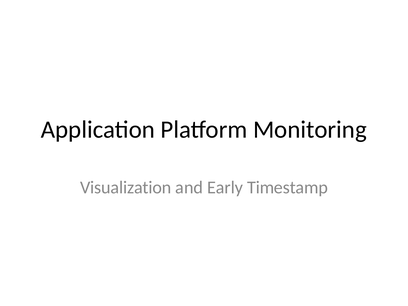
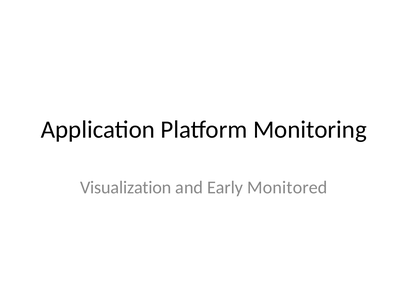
Timestamp: Timestamp -> Monitored (287, 188)
